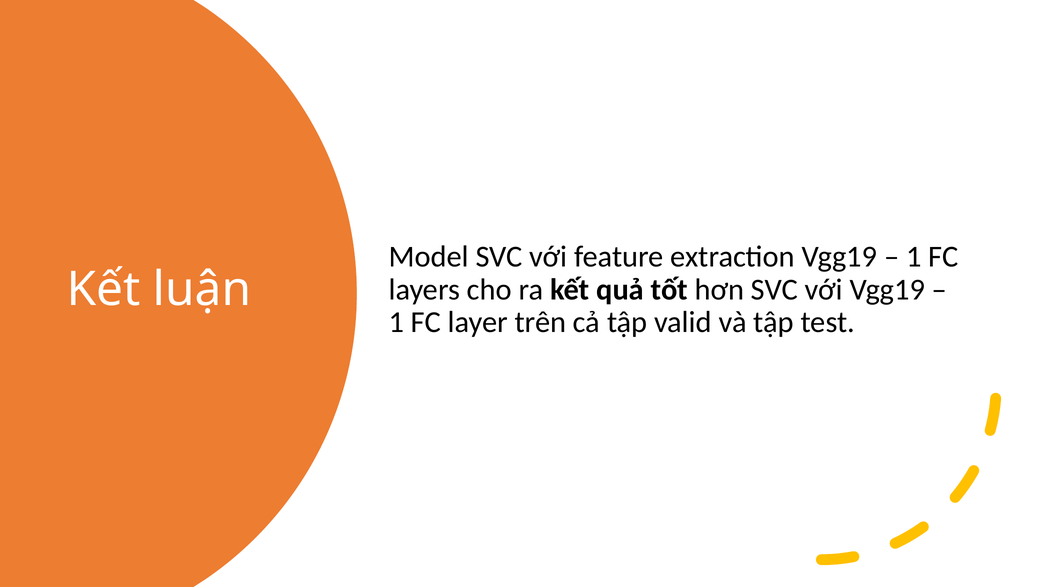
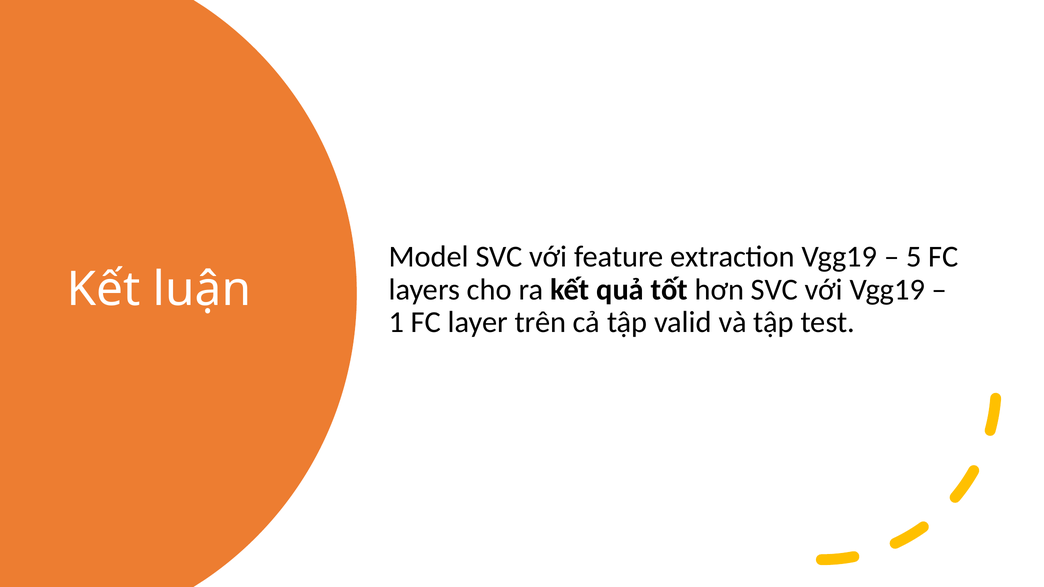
1: 1 -> 5 (914, 257)
